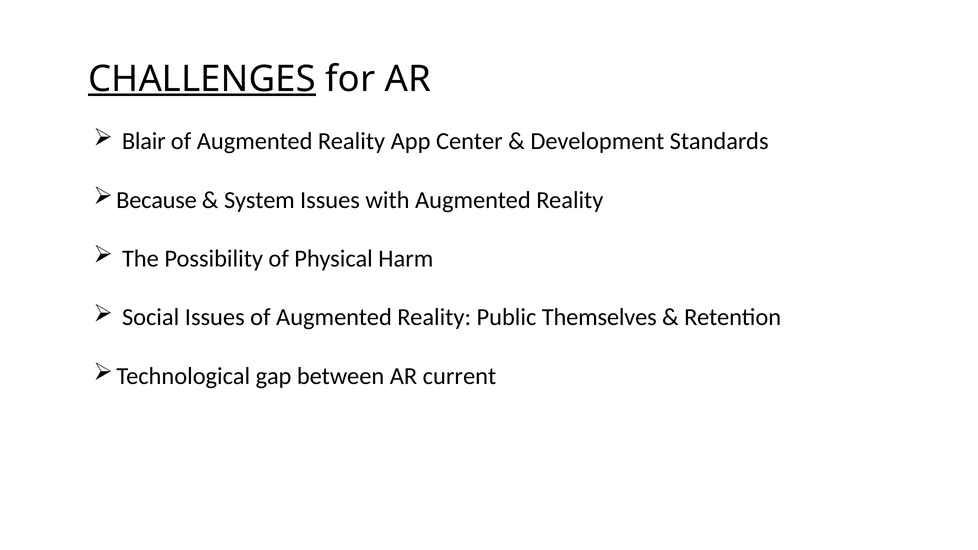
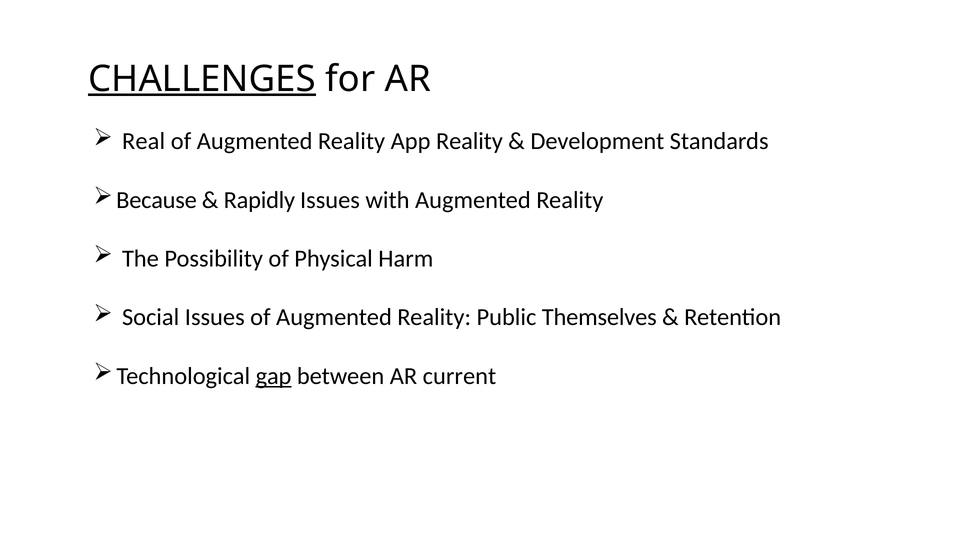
Blair: Blair -> Real (144, 141)
App Center: Center -> Reality (469, 141)
System: System -> Rapidly (259, 200)
gap underline: none -> present (274, 376)
